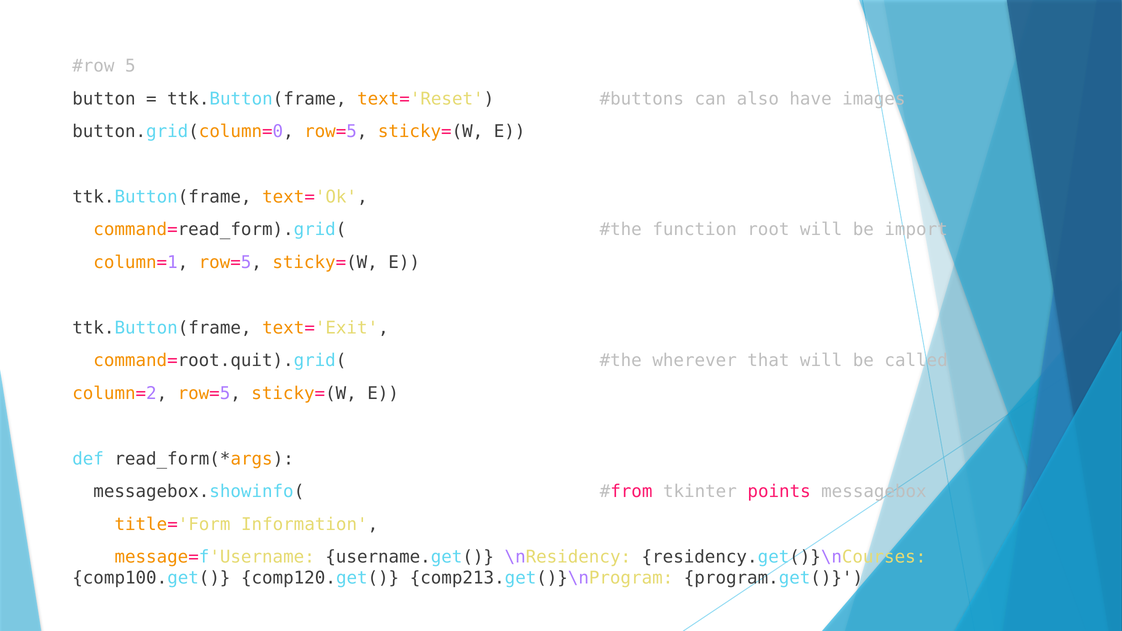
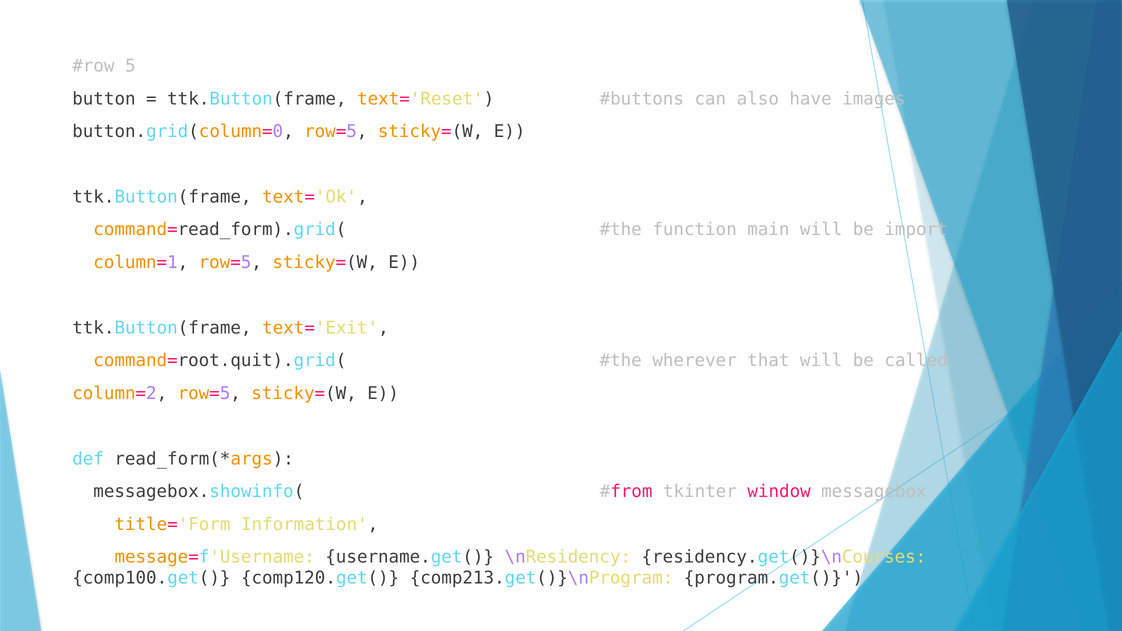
root: root -> main (768, 230)
points: points -> window (779, 492)
